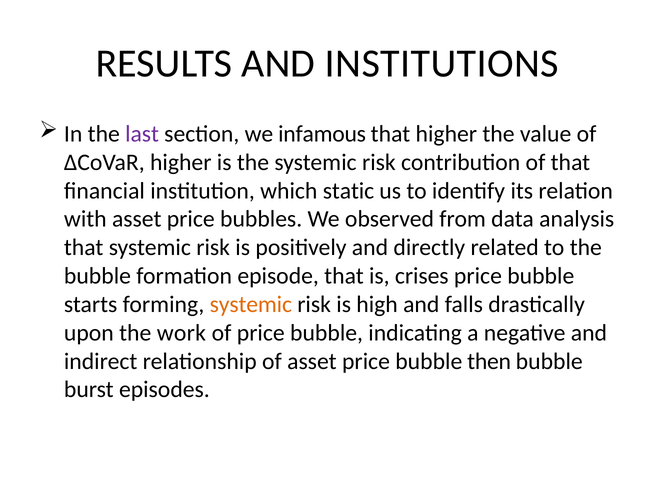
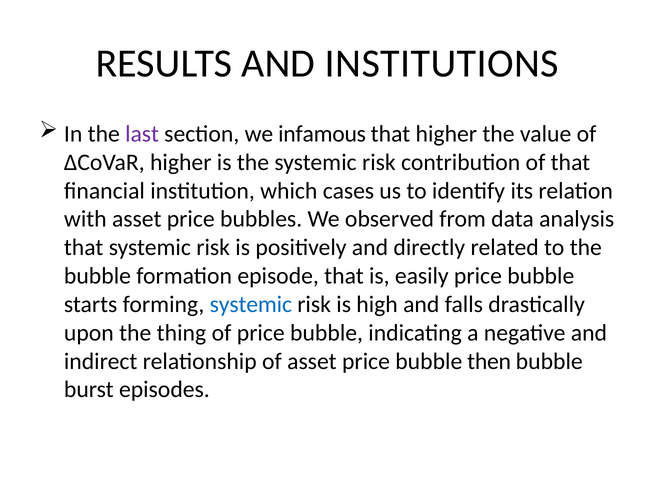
static: static -> cases (348, 191)
crises: crises -> easily (422, 276)
systemic colour: orange -> blue (251, 304)
work: work -> thing (181, 333)
